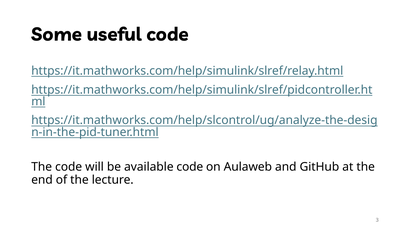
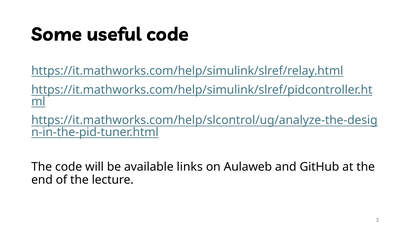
available code: code -> links (190, 167)
